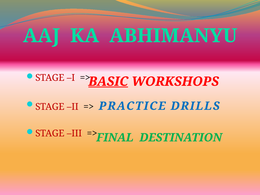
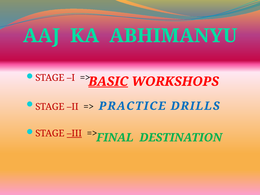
III underline: none -> present (74, 133)
